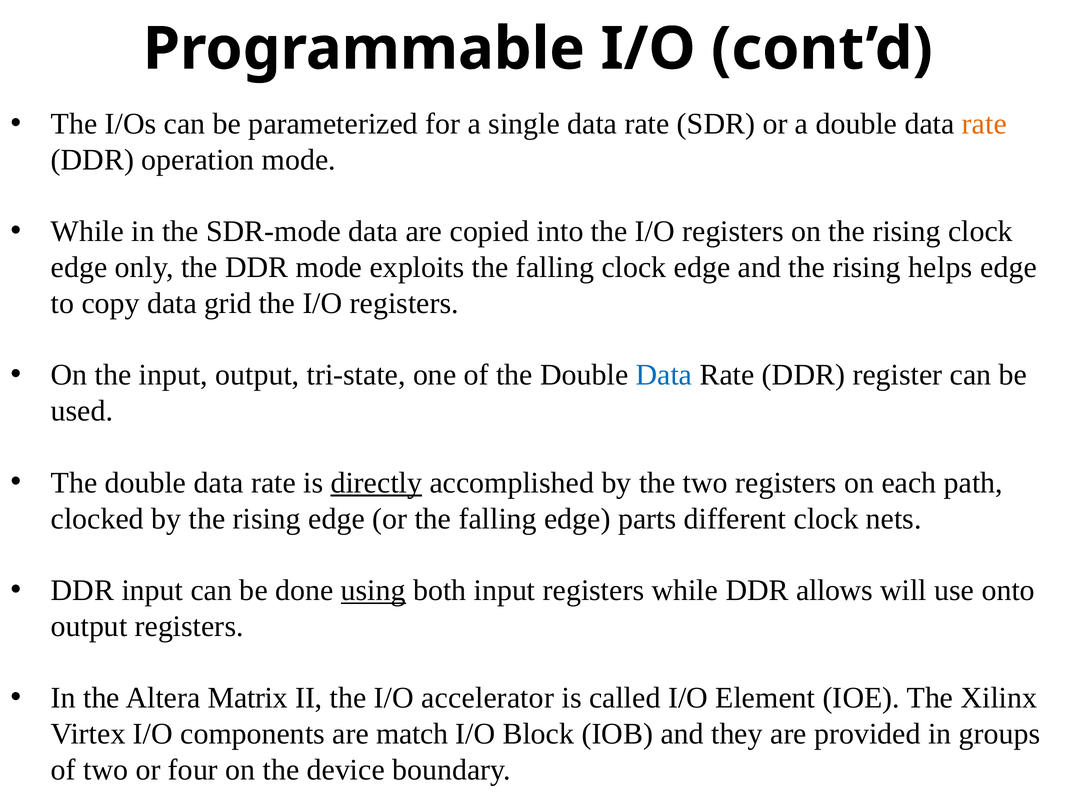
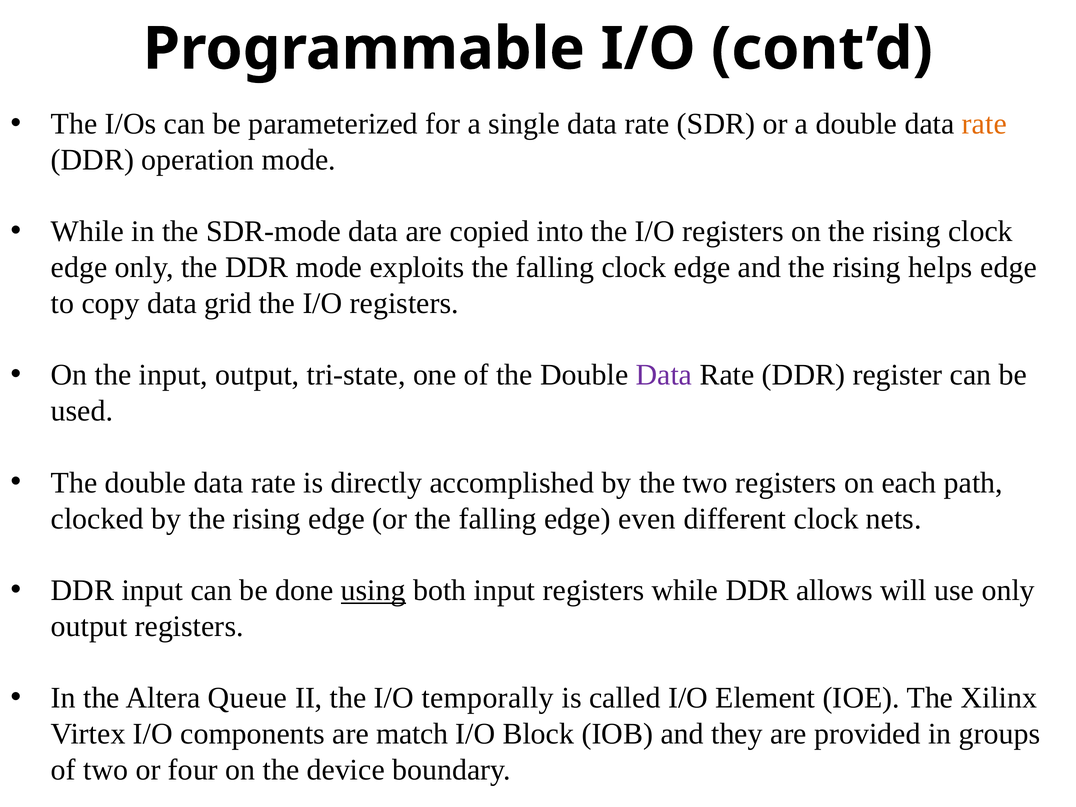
Data colour: blue -> purple (664, 375)
directly underline: present -> none (376, 483)
parts: parts -> even (647, 519)
use onto: onto -> only (1008, 590)
Matrix: Matrix -> Queue (248, 698)
accelerator: accelerator -> temporally (488, 698)
